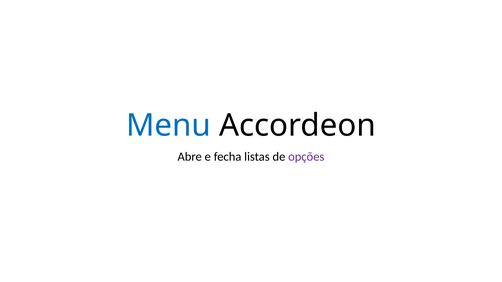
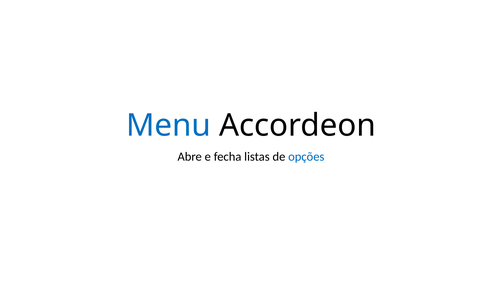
opções colour: purple -> blue (306, 157)
